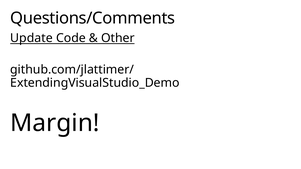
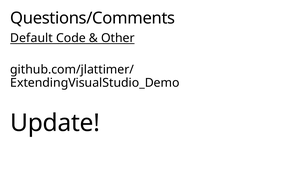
Update: Update -> Default (32, 38)
Margin: Margin -> Update (55, 123)
